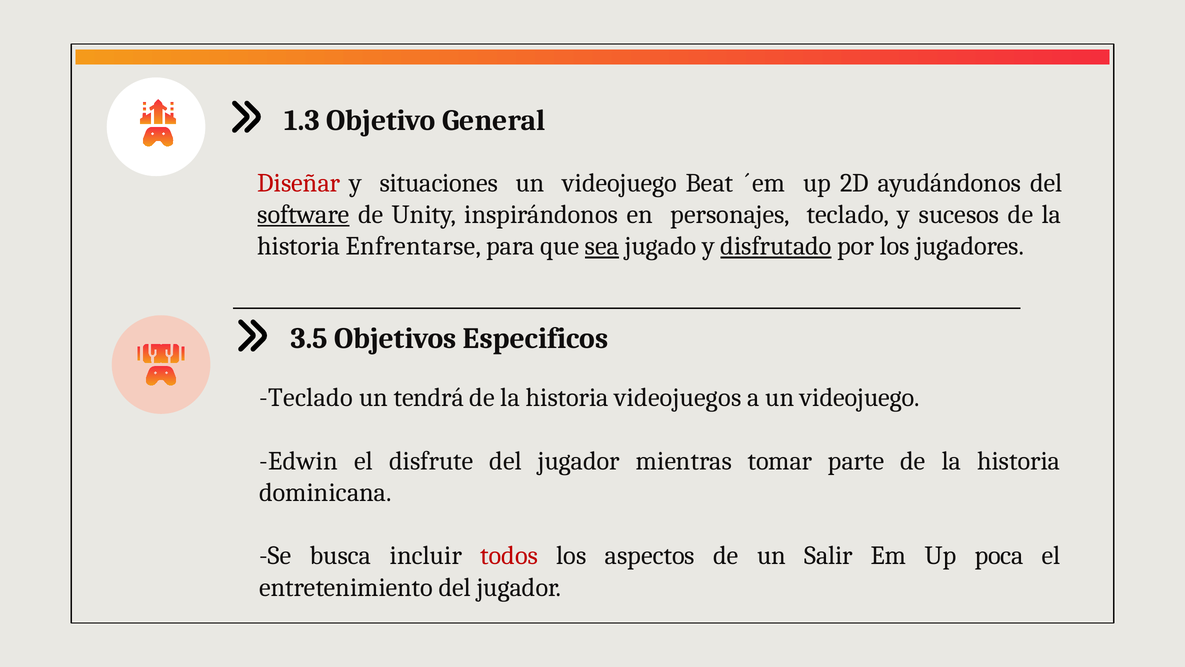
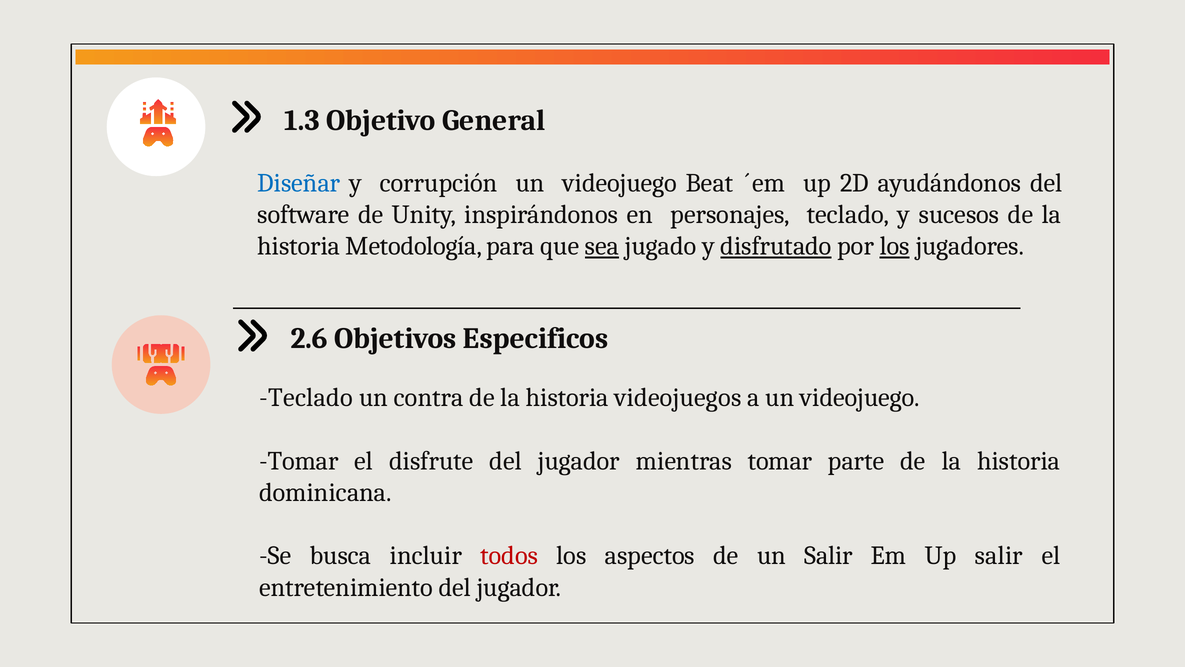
Diseñar colour: red -> blue (299, 183)
situaciones: situaciones -> corrupción (439, 183)
software underline: present -> none (303, 214)
Enfrentarse: Enfrentarse -> Metodología (414, 246)
los underline: none -> present (895, 246)
3.5: 3.5 -> 2.6 (309, 338)
tendrá: tendrá -> contra (429, 398)
Edwin: Edwin -> Tomar (299, 461)
Up poca: poca -> salir (999, 555)
